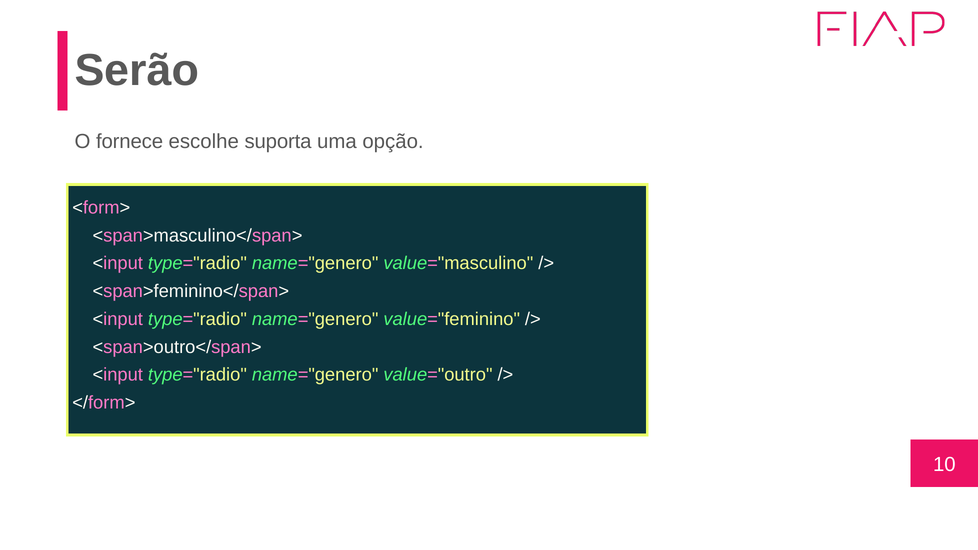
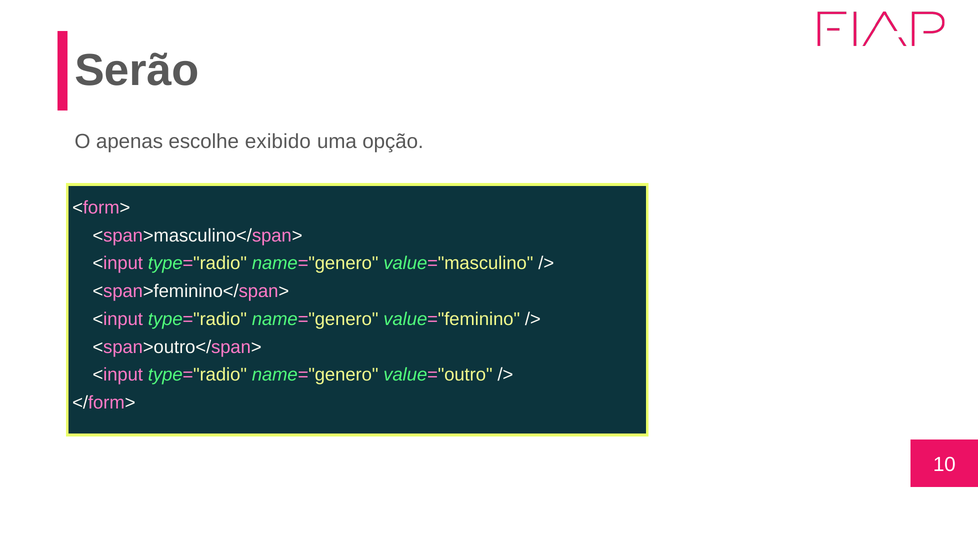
fornece: fornece -> apenas (130, 142)
suporta: suporta -> exibido (278, 142)
